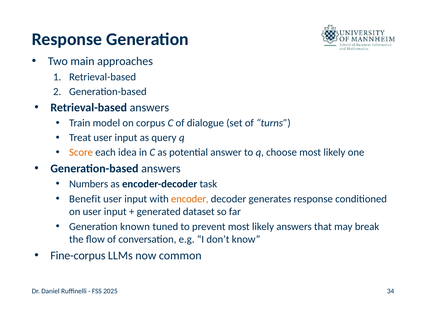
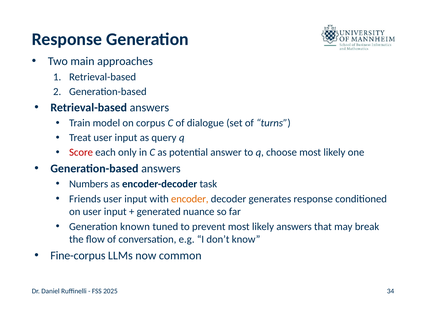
Score colour: orange -> red (81, 152)
idea: idea -> only (127, 152)
Benefit: Benefit -> Friends (85, 199)
dataset: dataset -> nuance (199, 211)
